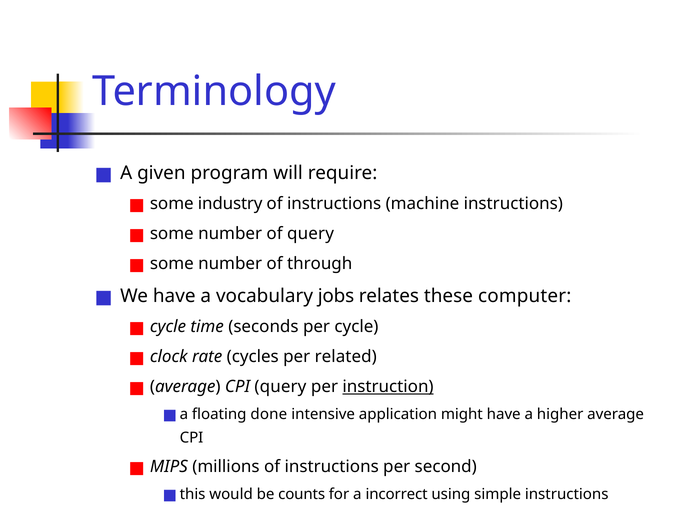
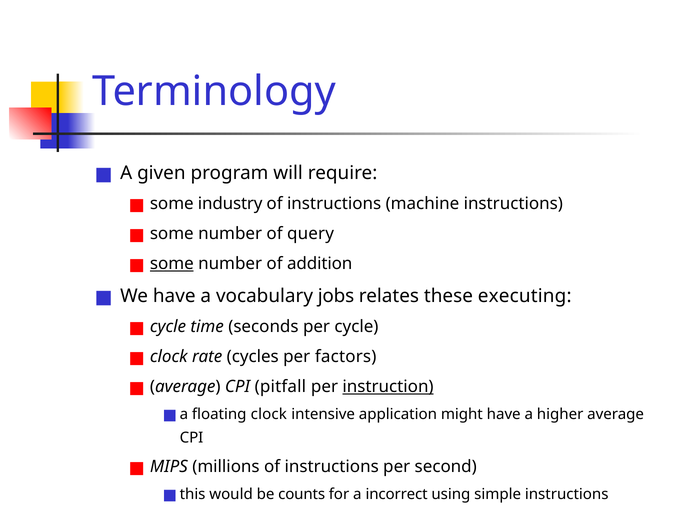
some underline: none -> present (172, 264)
through: through -> addition (320, 264)
computer: computer -> executing (525, 296)
related: related -> factors (346, 357)
CPI query: query -> pitfall (280, 386)
floating done: done -> clock (269, 414)
